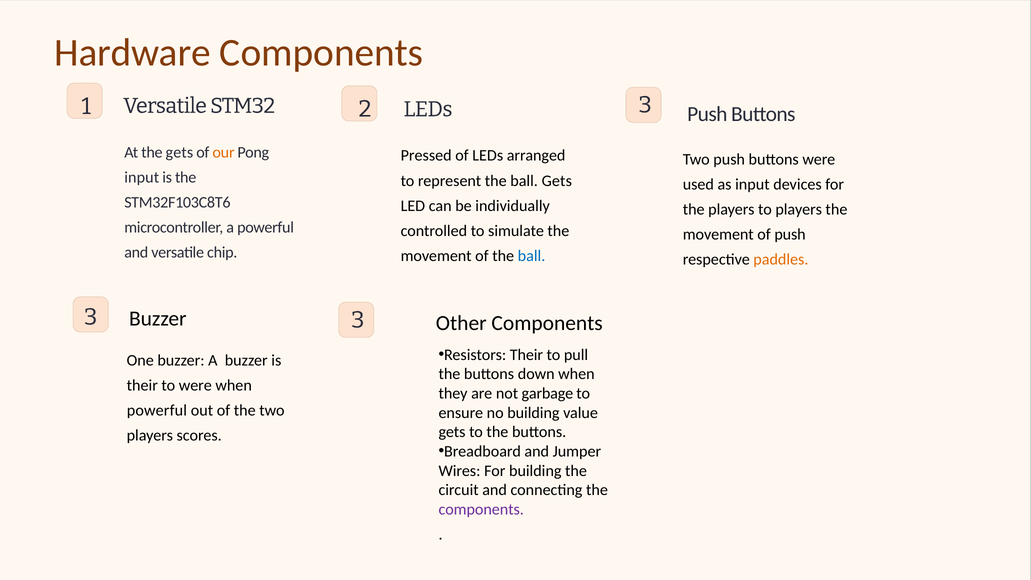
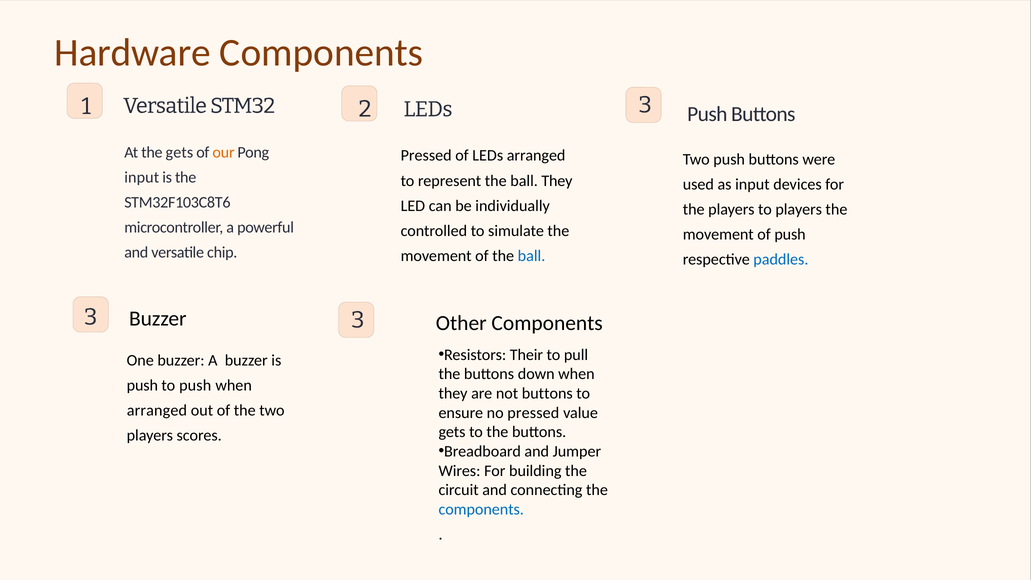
ball Gets: Gets -> They (557, 181)
paddles colour: orange -> blue (781, 260)
their: their -> push (142, 385)
to were: were -> push (195, 385)
not garbage: garbage -> buttons (547, 393)
powerful: powerful -> arranged (157, 410)
no building: building -> pressed (533, 413)
components colour: purple -> blue (481, 509)
